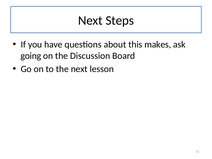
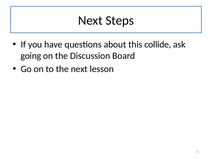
makes: makes -> collide (158, 44)
